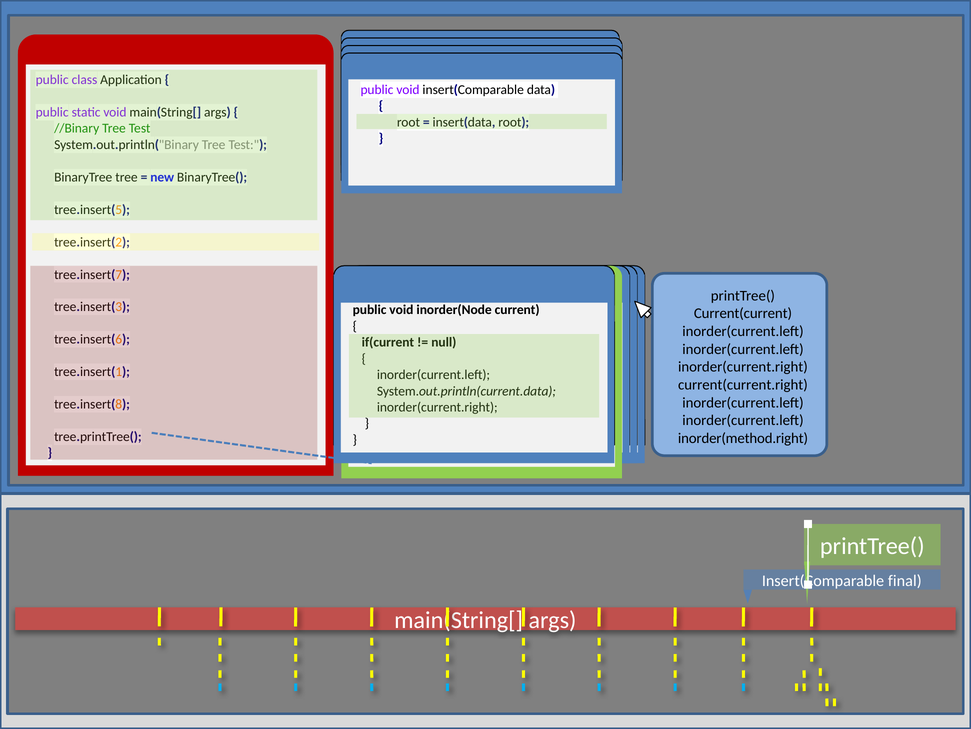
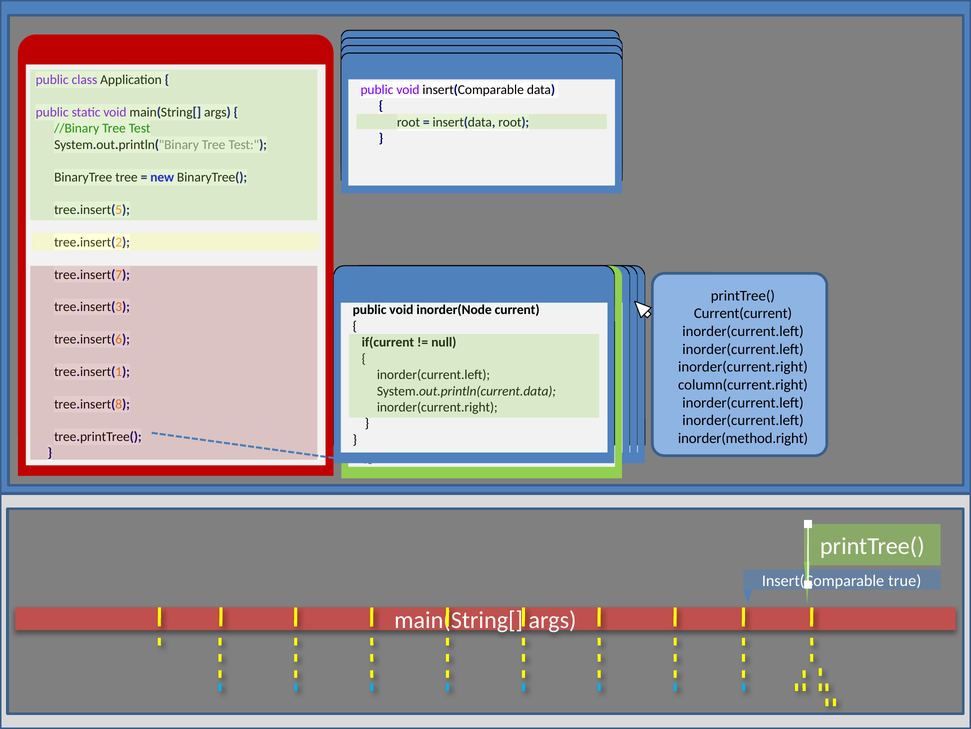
current(current.right: current(current.right -> column(current.right (743, 384)
final: final -> true (905, 580)
